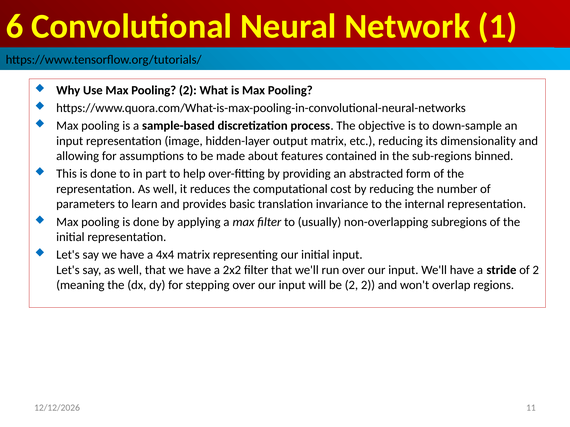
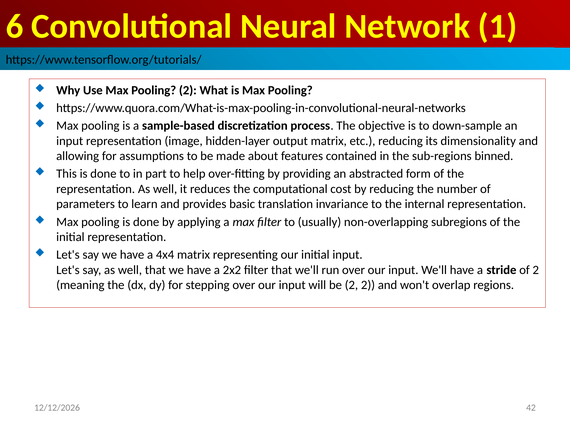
11: 11 -> 42 (531, 408)
